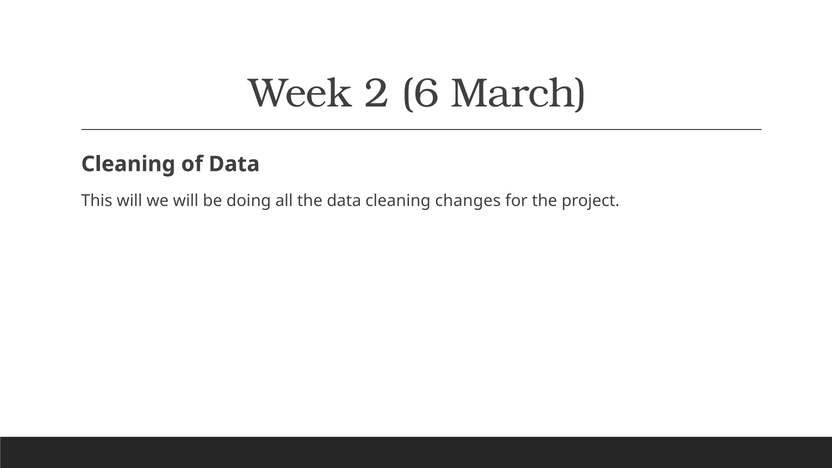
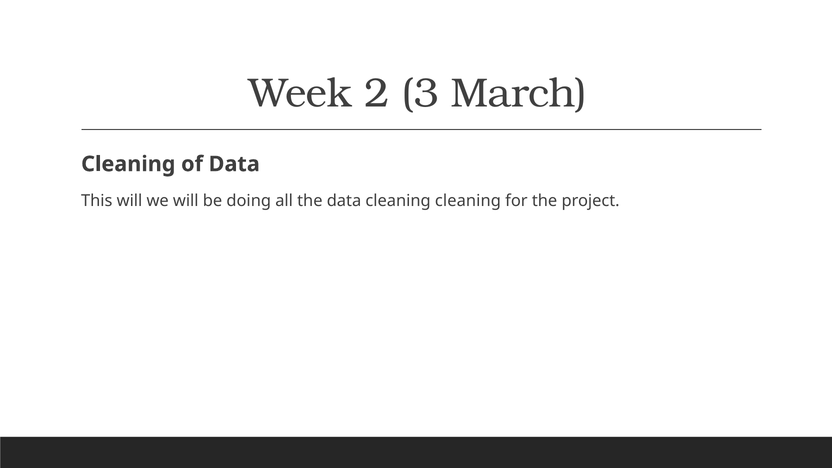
6: 6 -> 3 (420, 93)
cleaning changes: changes -> cleaning (468, 201)
